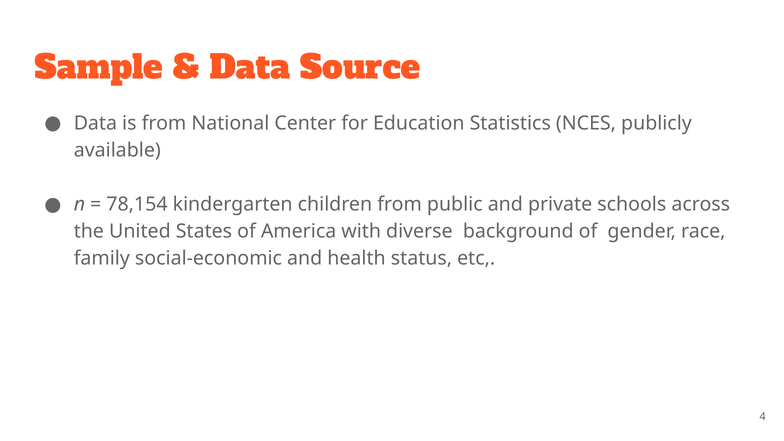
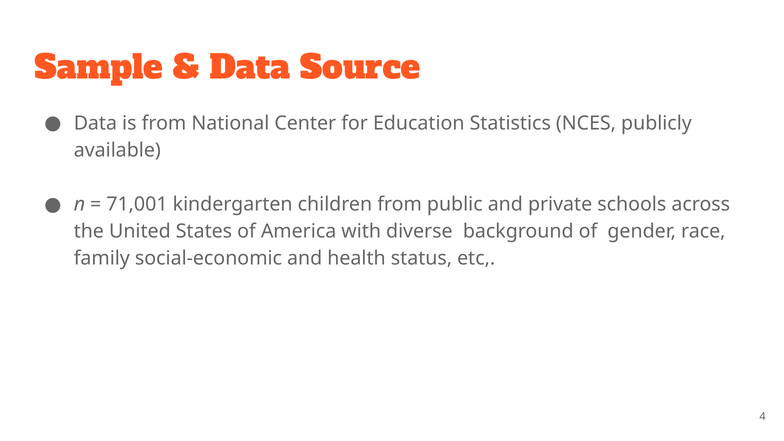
78,154: 78,154 -> 71,001 (137, 204)
